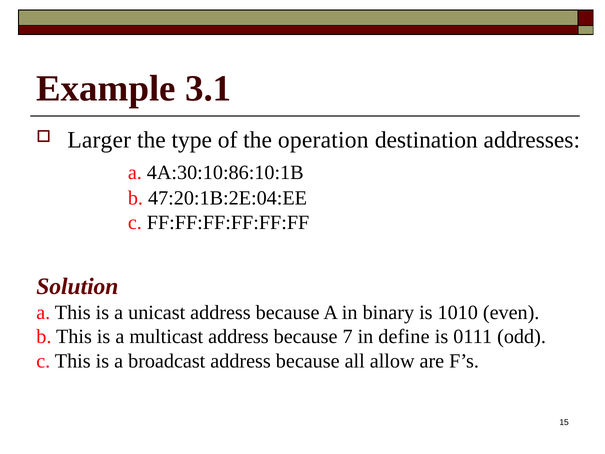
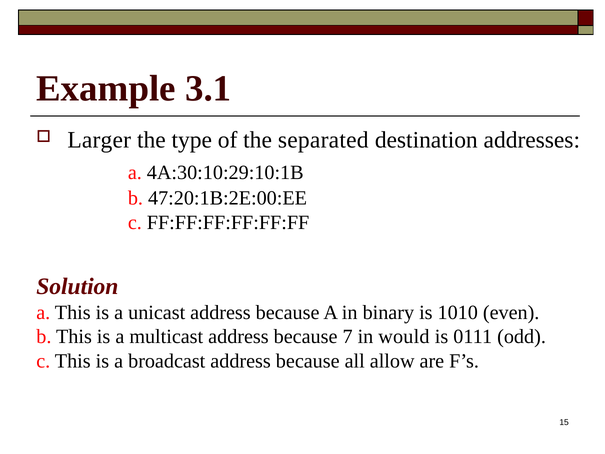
operation: operation -> separated (323, 140)
4A:30:10:86:10:1B: 4A:30:10:86:10:1B -> 4A:30:10:29:10:1B (225, 173)
47:20:1B:2E:04:EE: 47:20:1B:2E:04:EE -> 47:20:1B:2E:00:EE (228, 198)
define: define -> would (404, 337)
